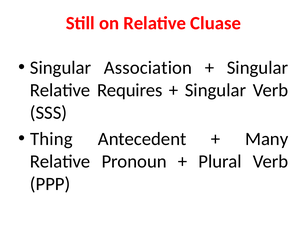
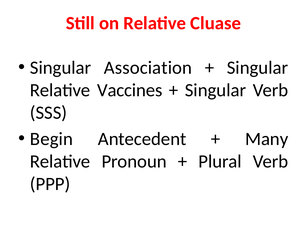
Requires: Requires -> Vaccines (130, 90)
Thing: Thing -> Begin (51, 139)
